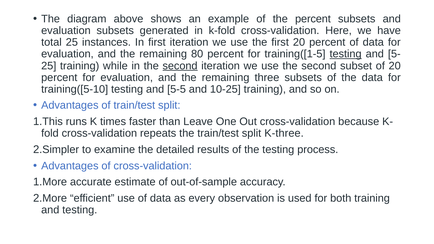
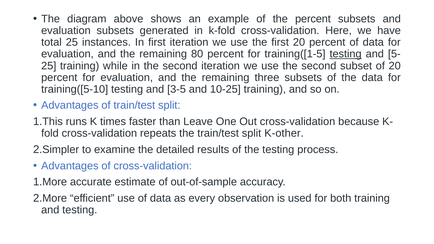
second underline: present -> none (180, 66)
5-5: 5-5 -> 3-5 (177, 89)
K-three: K-three -> K-other (284, 133)
